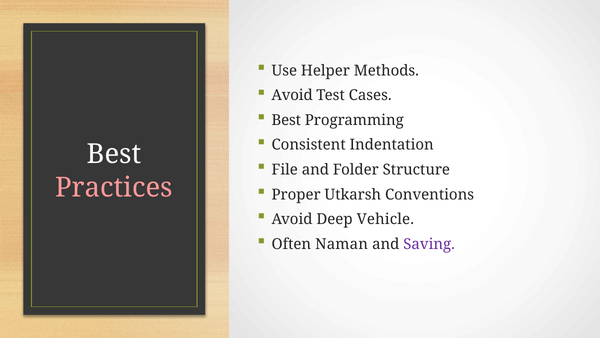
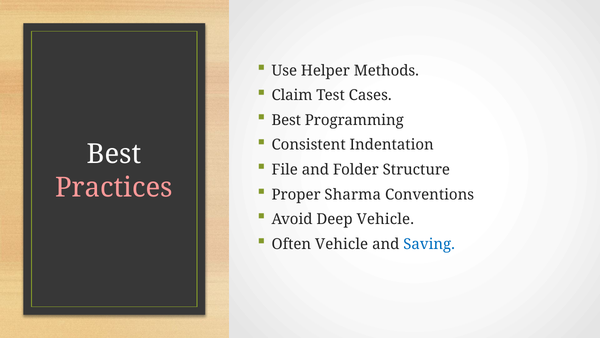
Avoid: Avoid -> Claim (292, 95)
Utkarsh: Utkarsh -> Sharma (353, 194)
Often Naman: Naman -> Vehicle (342, 244)
Saving colour: purple -> blue (429, 244)
